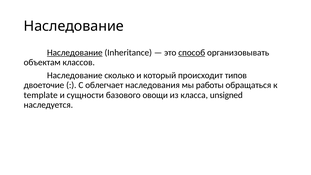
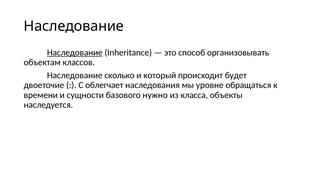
способ underline: present -> none (192, 53)
типов: типов -> будет (236, 75)
работы: работы -> уровне (210, 85)
template: template -> времени (41, 95)
овощи: овощи -> нужно (155, 95)
unsigned: unsigned -> объекты (226, 95)
